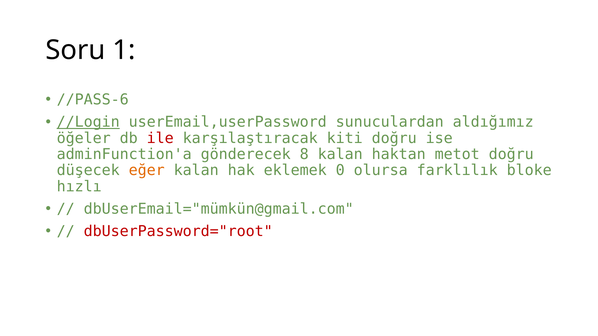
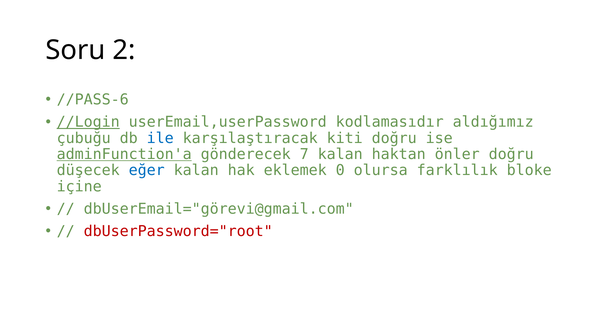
1: 1 -> 2 (124, 50)
sunuculardan: sunuculardan -> kodlamasıdır (390, 122)
öğeler: öğeler -> çubuğu (84, 138)
ile colour: red -> blue (160, 138)
adminFunction'a underline: none -> present (124, 154)
8: 8 -> 7 (304, 154)
metot: metot -> önler (457, 154)
eğer colour: orange -> blue (147, 171)
hızlı: hızlı -> içine (79, 187)
dbUserEmail="mümkün@gmail.com: dbUserEmail="mümkün@gmail.com -> dbUserEmail="görevi@gmail.com (219, 209)
